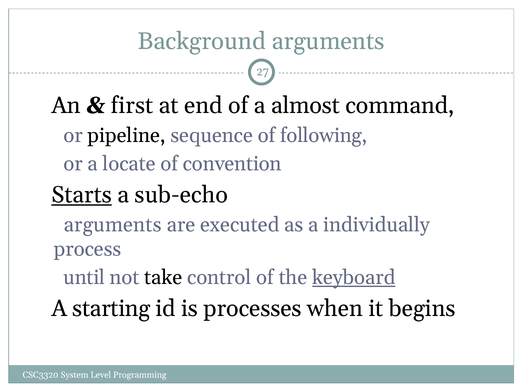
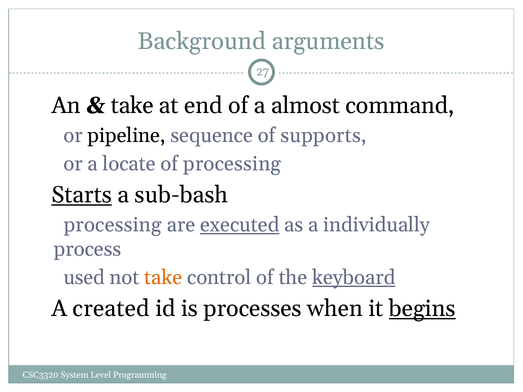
first: first -> take (132, 106)
following: following -> supports (324, 136)
of convention: convention -> processing (232, 164)
sub-echo: sub-echo -> sub-bash (181, 195)
arguments: arguments -> processing (113, 225)
executed underline: none -> present (240, 225)
until: until -> used (84, 278)
take colour: black -> orange (163, 278)
starting: starting -> created (111, 309)
begins underline: none -> present (422, 309)
